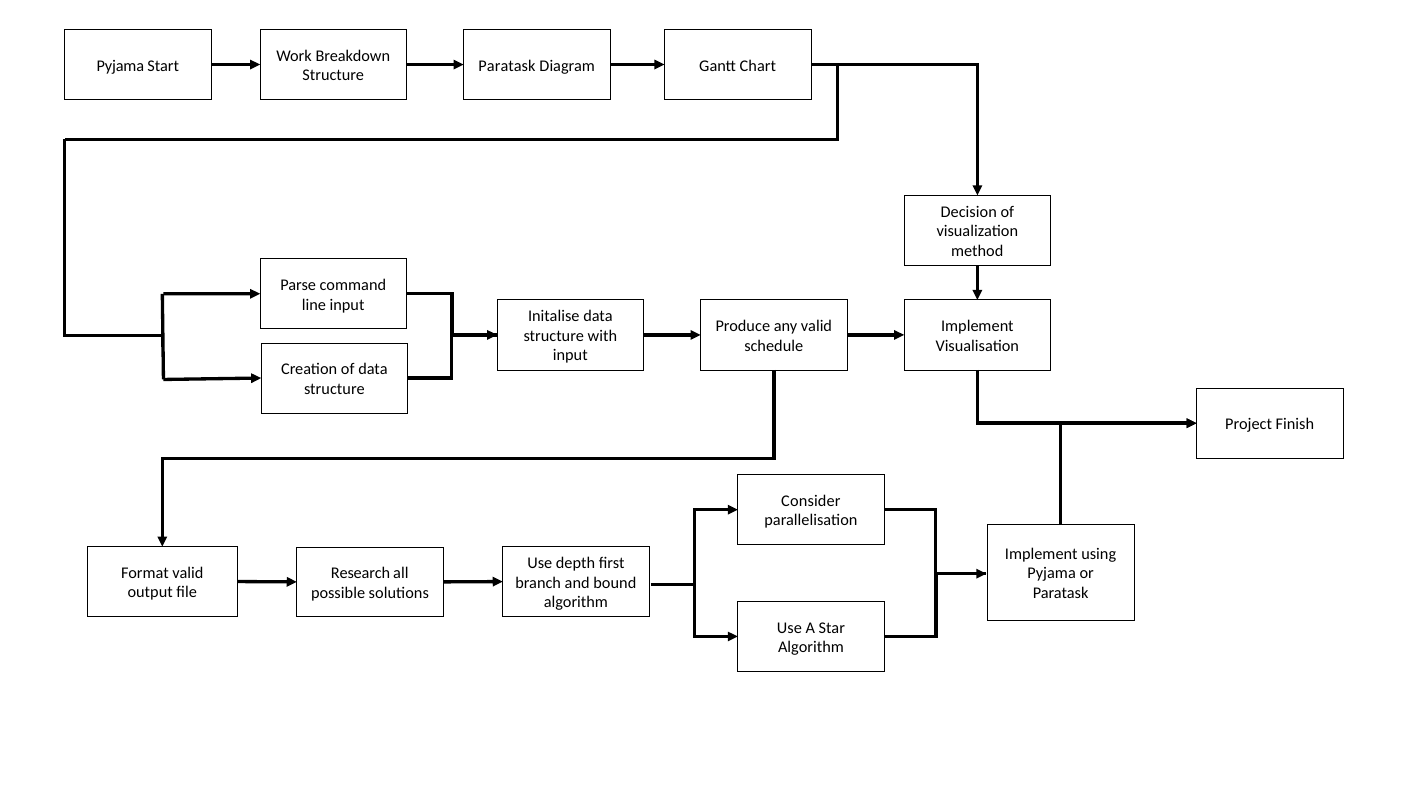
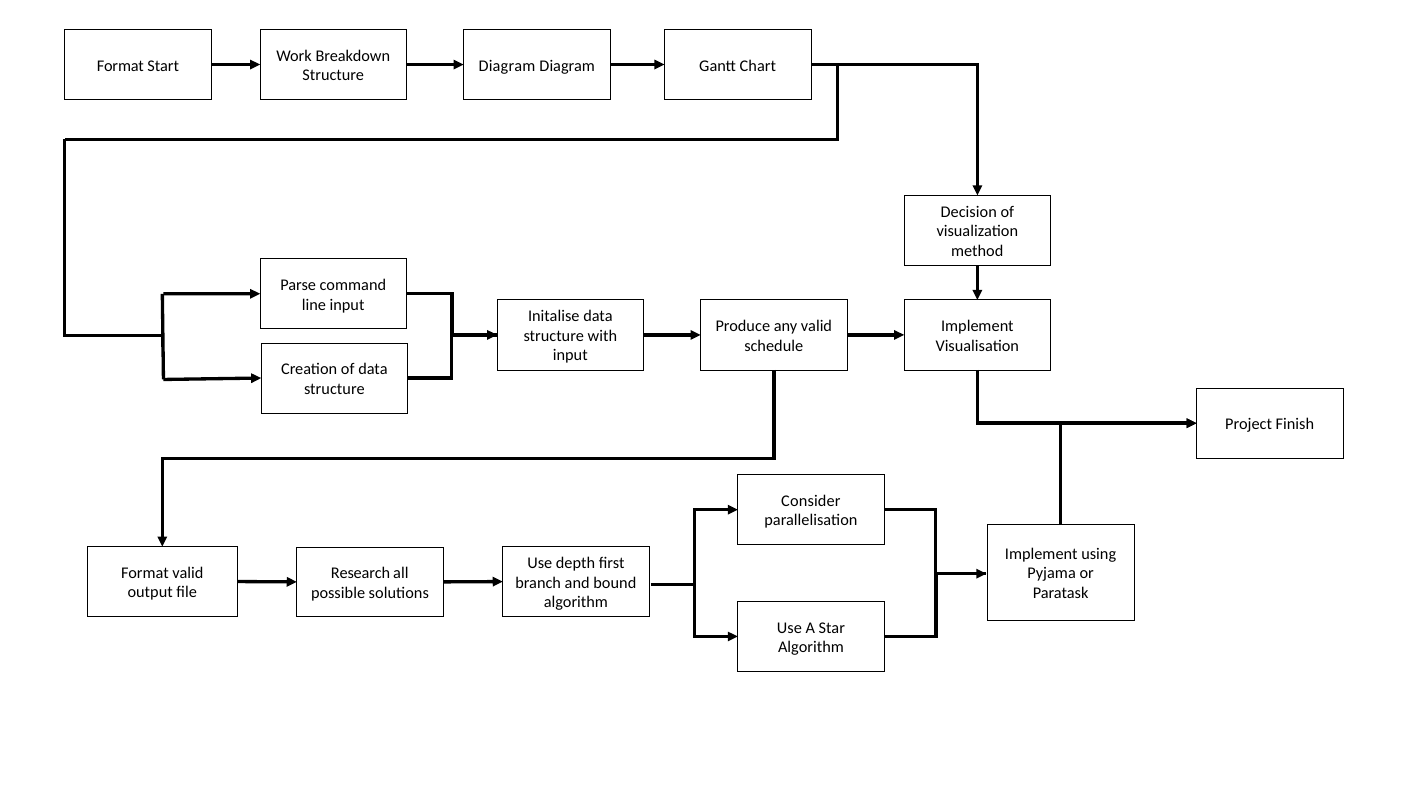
Pyjama: Pyjama -> Format (120, 66)
Paratask: Paratask -> Diagram (507, 66)
